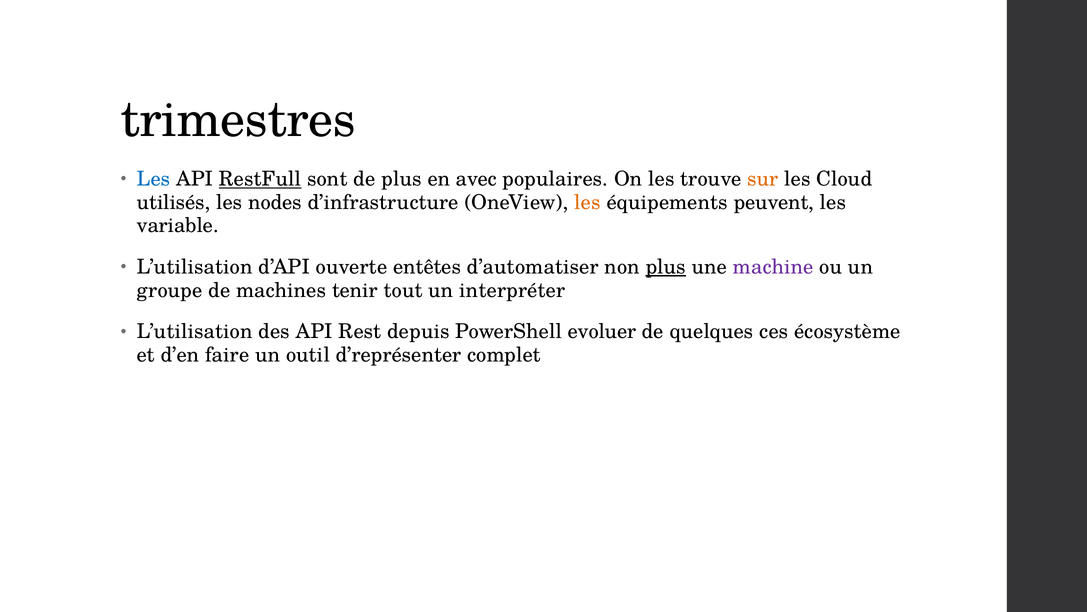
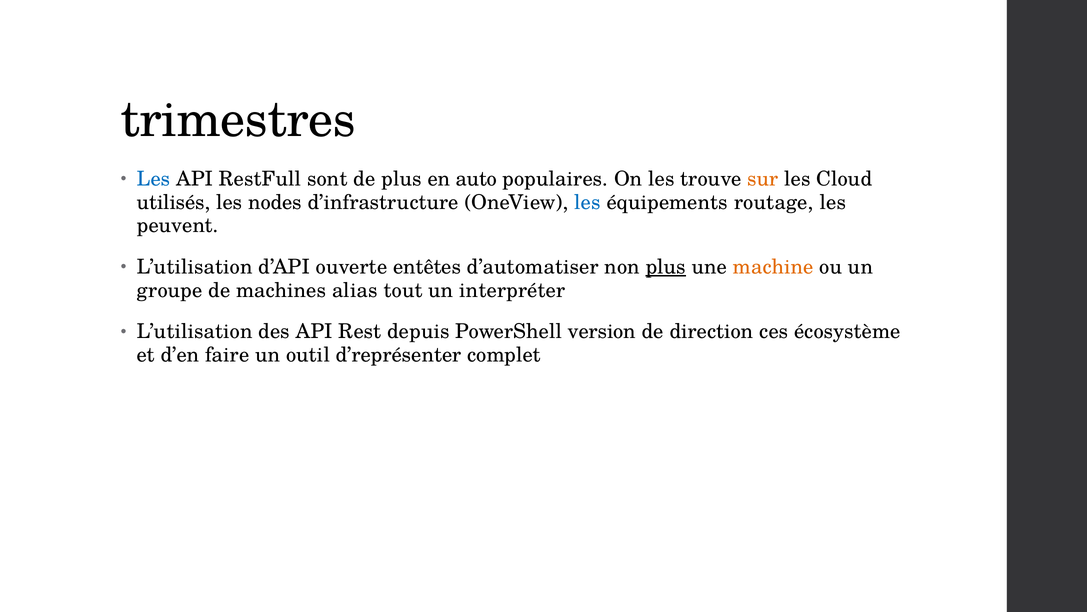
RestFull underline: present -> none (260, 179)
avec: avec -> auto (476, 179)
les colour: orange -> blue (587, 202)
peuvent: peuvent -> routage (774, 202)
variable: variable -> peuvent (178, 225)
machine colour: purple -> orange (773, 267)
tenir: tenir -> alias (355, 290)
evoluer: evoluer -> version (602, 331)
quelques: quelques -> direction (711, 331)
